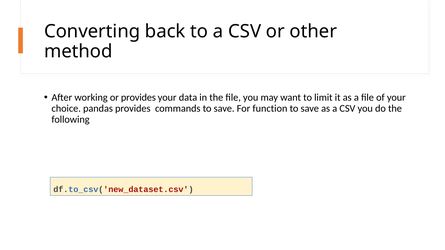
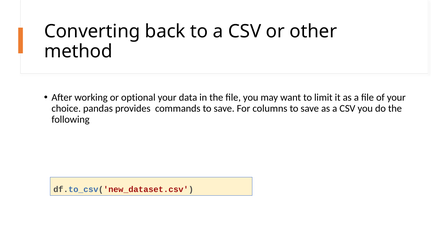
or provides: provides -> optional (138, 98)
function: function -> columns (270, 109)
